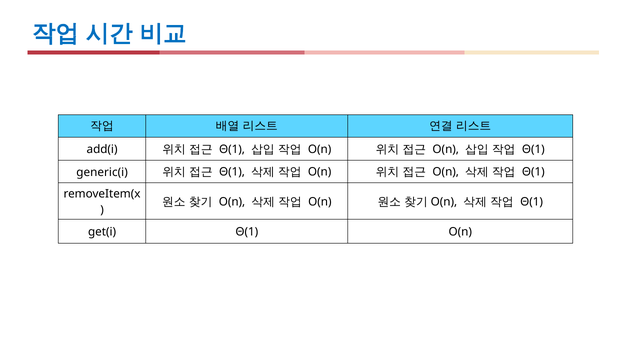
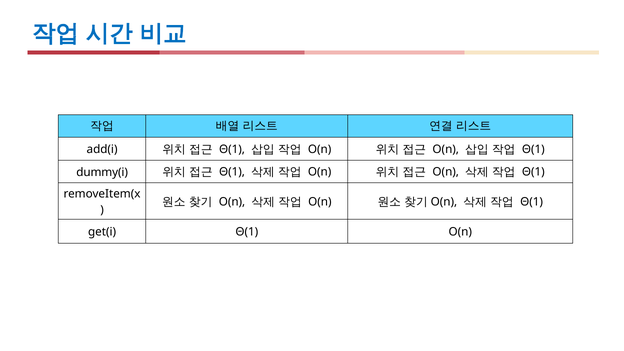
generic(i: generic(i -> dummy(i (102, 172)
